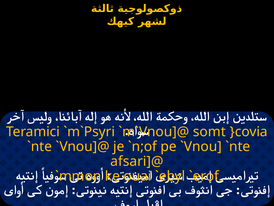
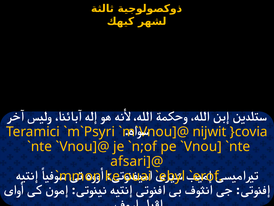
somt: somt -> nijwit (209, 131)
